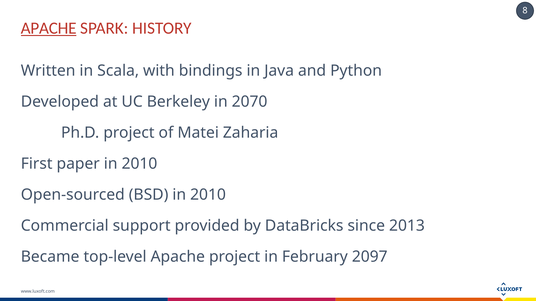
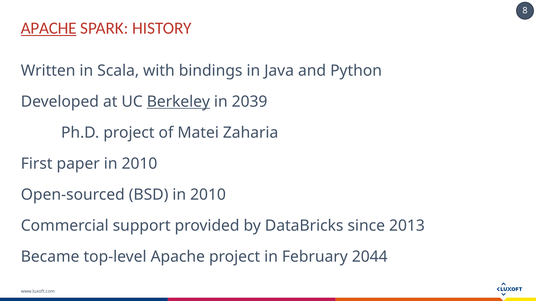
Berkeley underline: none -> present (178, 102)
2070: 2070 -> 2039 (250, 102)
2097: 2097 -> 2044 (370, 257)
